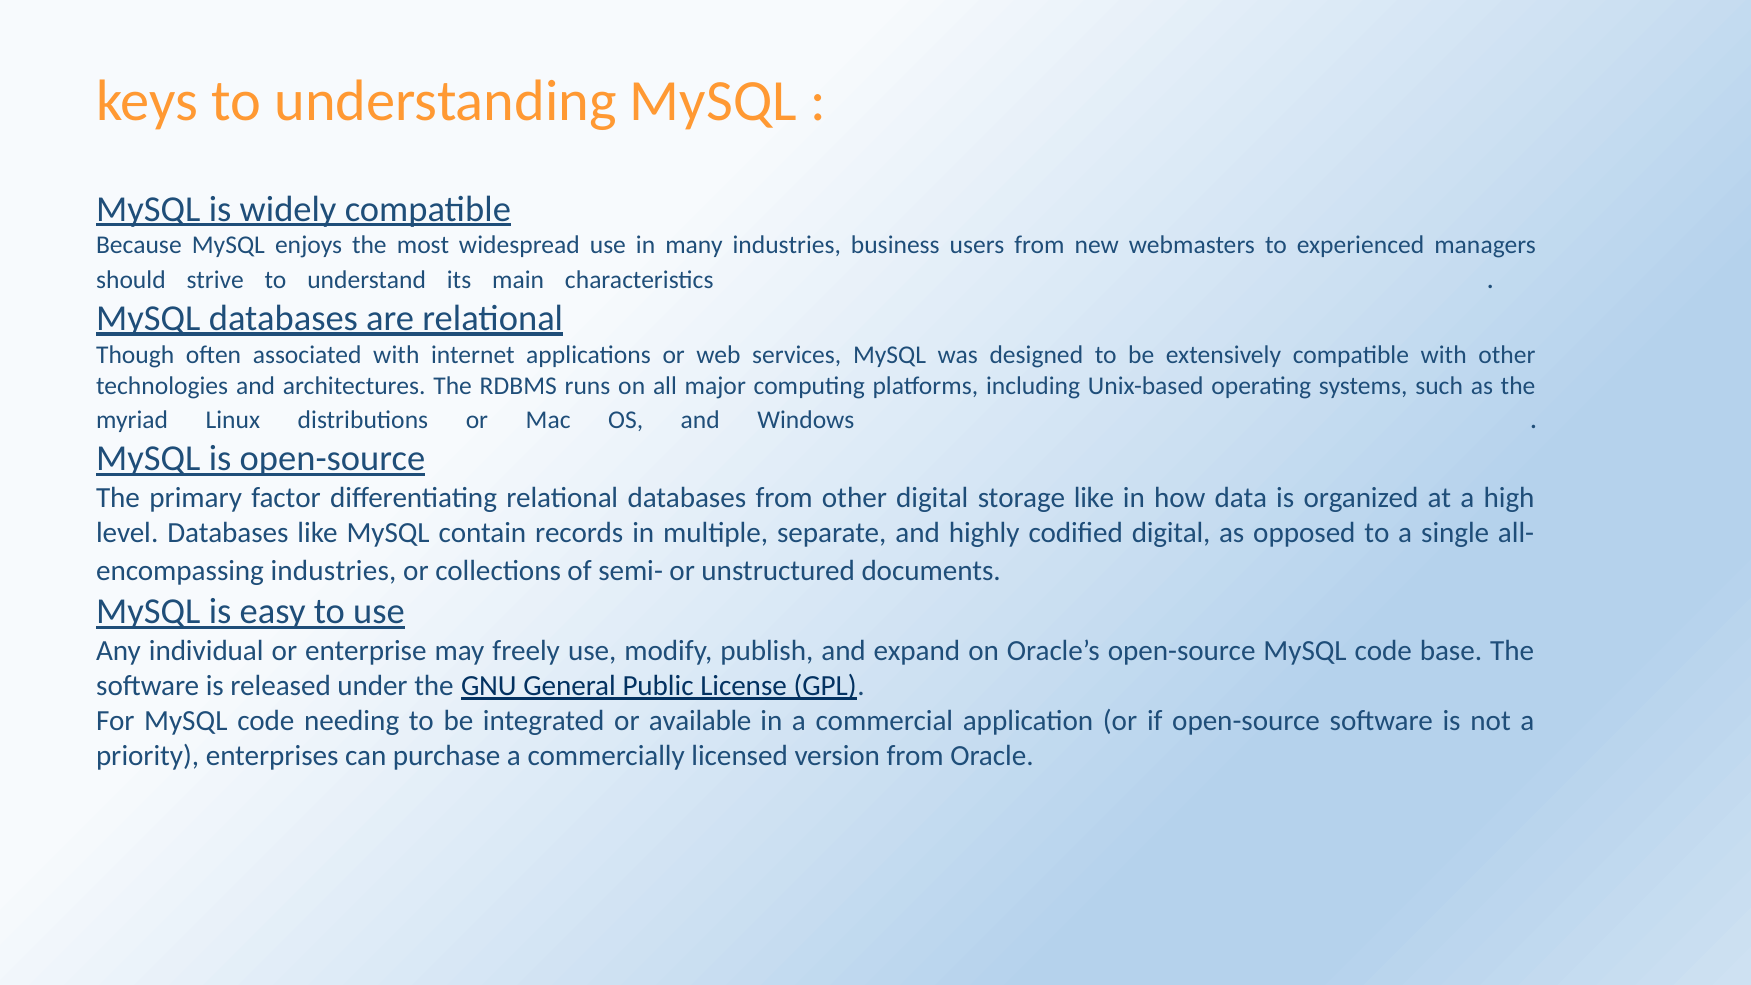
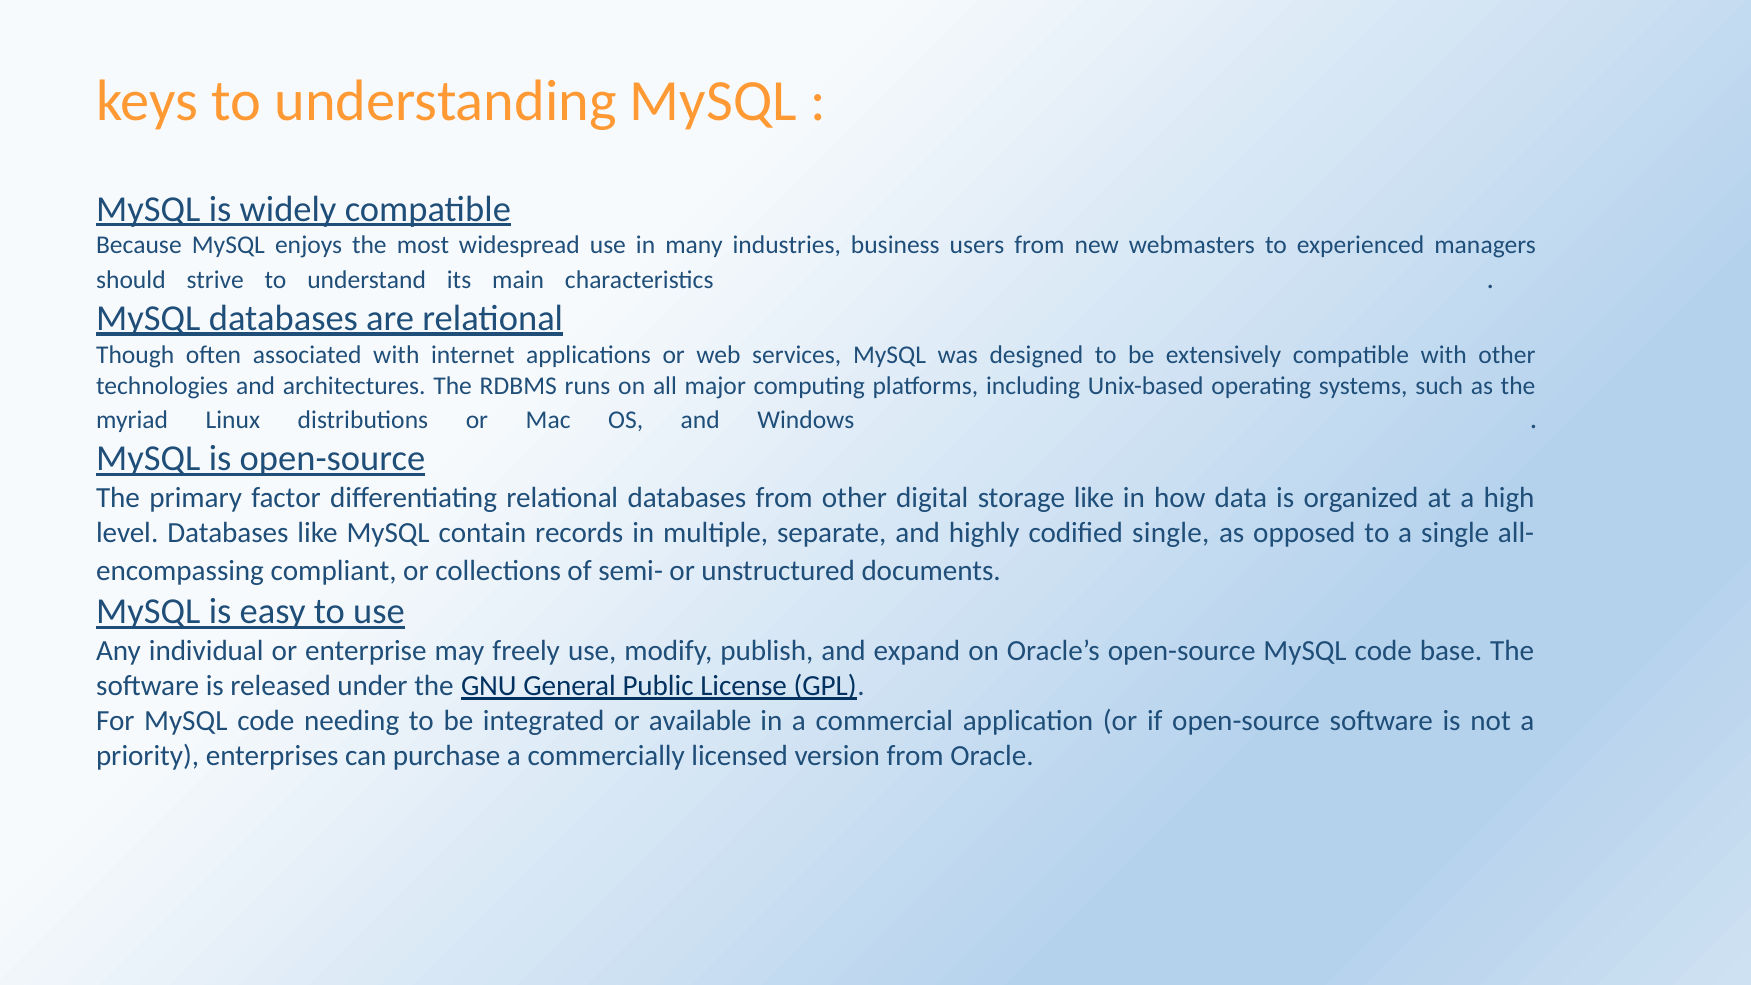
codified digital: digital -> single (1171, 532)
industries: industries -> compliant (334, 571)
